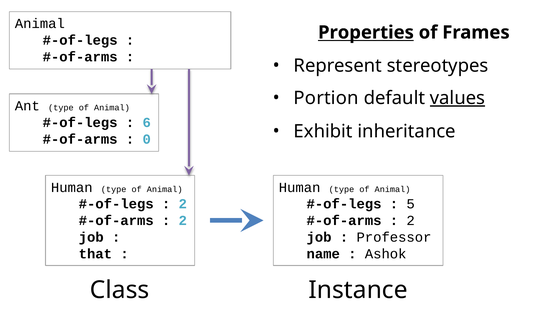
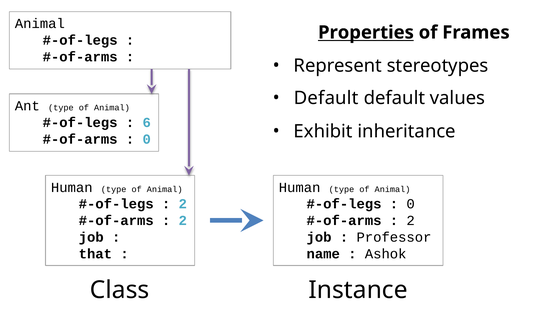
Portion: Portion -> Default (326, 98)
values underline: present -> none (458, 98)
5: 5 -> 0 (411, 204)
